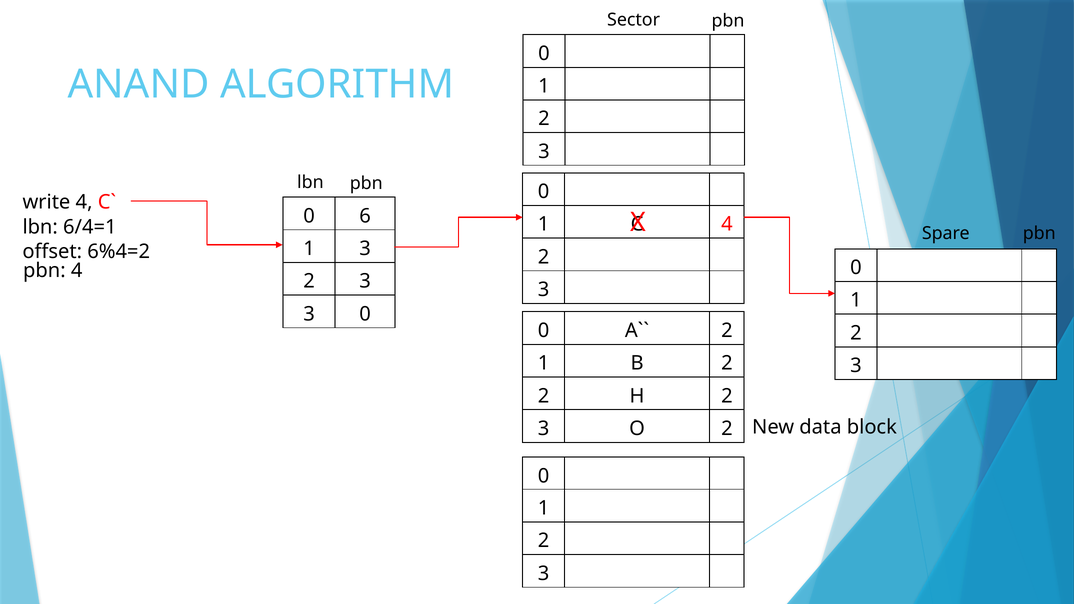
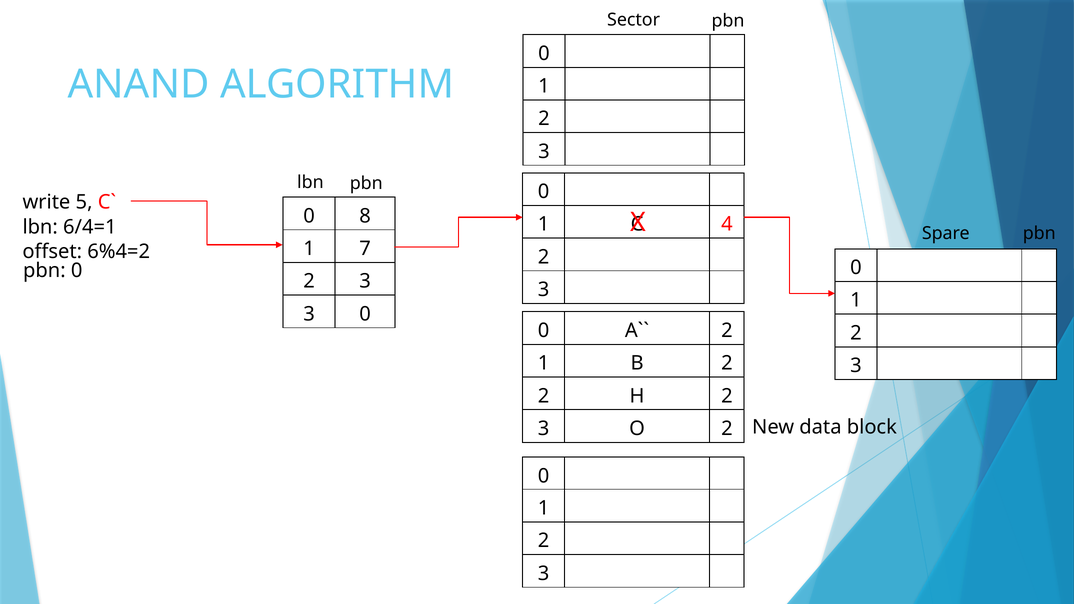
write 4: 4 -> 5 (84, 202)
6: 6 -> 8 (365, 216)
1 3: 3 -> 7 (365, 249)
pbn 4: 4 -> 0 (77, 271)
